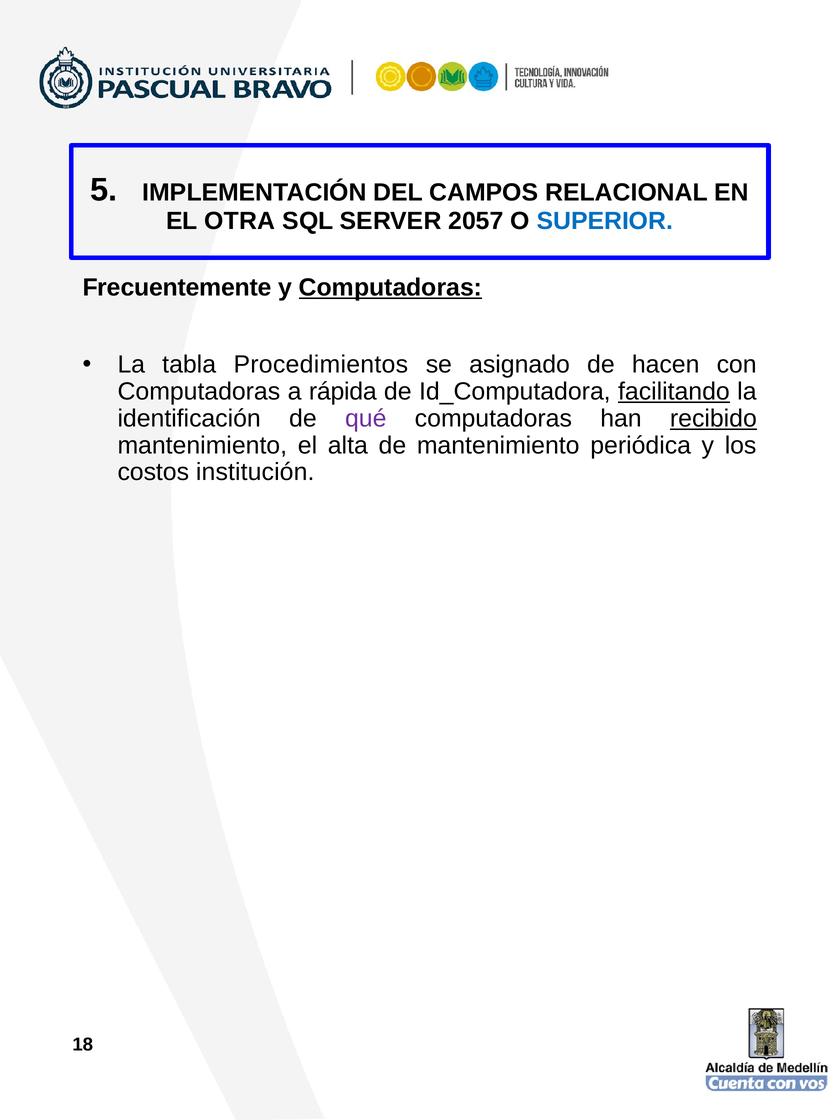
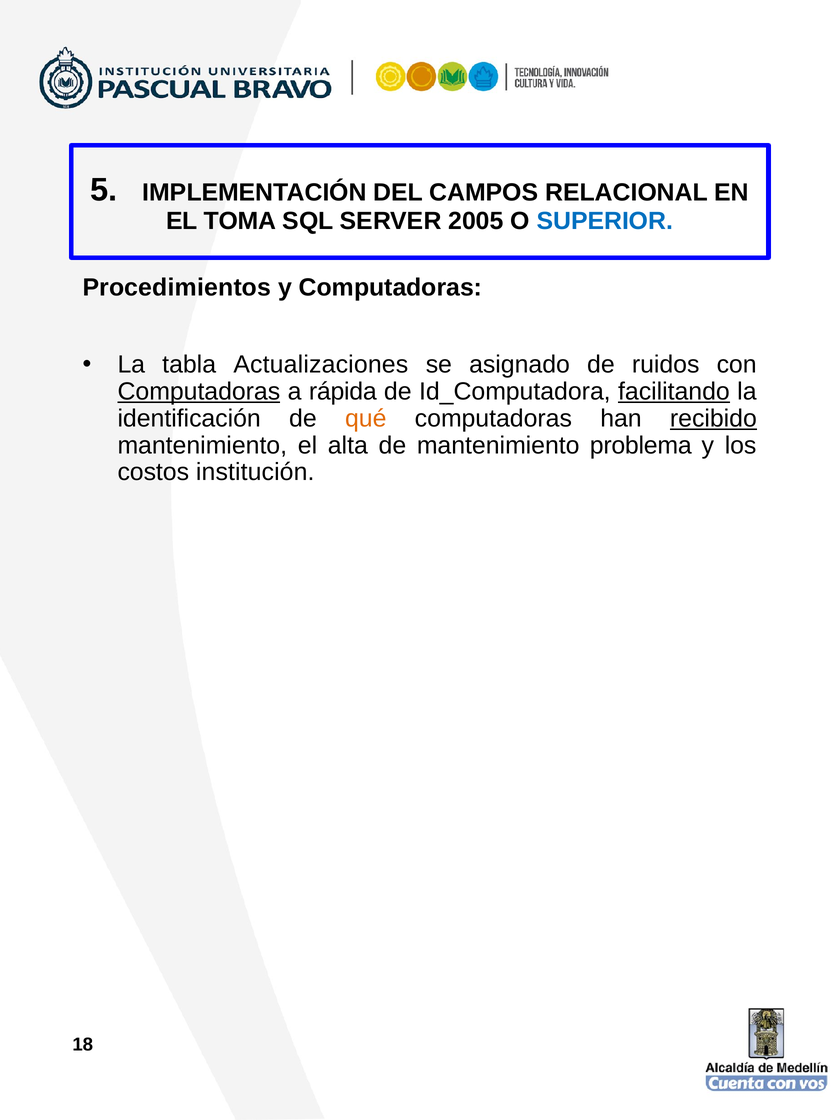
OTRA: OTRA -> TOMA (240, 221)
2057: 2057 -> 2005 (476, 221)
Frecuentemente: Frecuentemente -> Procedimientos (177, 288)
Computadoras underline: present -> none (390, 288)
Procedimientos: Procedimientos -> Actualizaciones (321, 365)
hacen: hacen -> ruidos (666, 365)
Computadoras underline: none -> present (199, 392)
qué colour: purple -> orange (366, 418)
periódica: periódica -> problema (641, 445)
